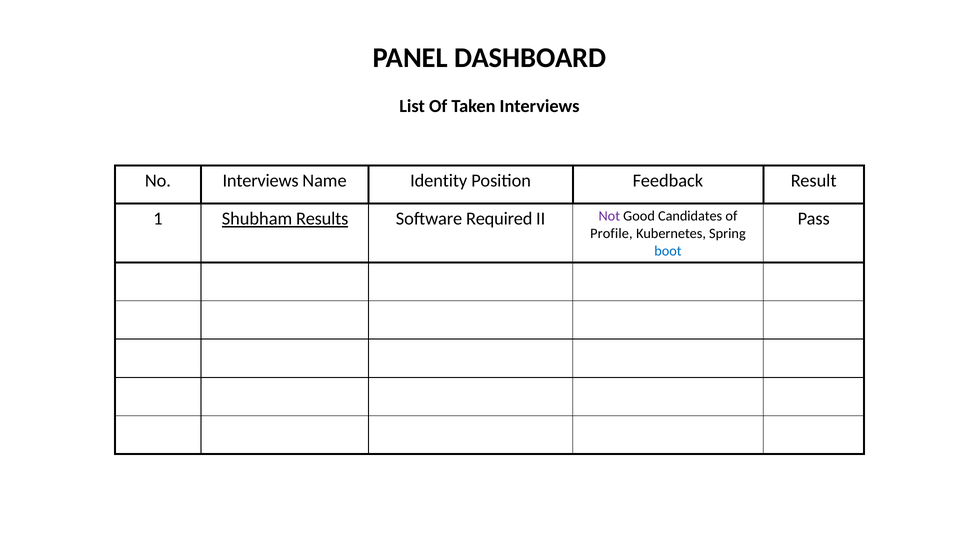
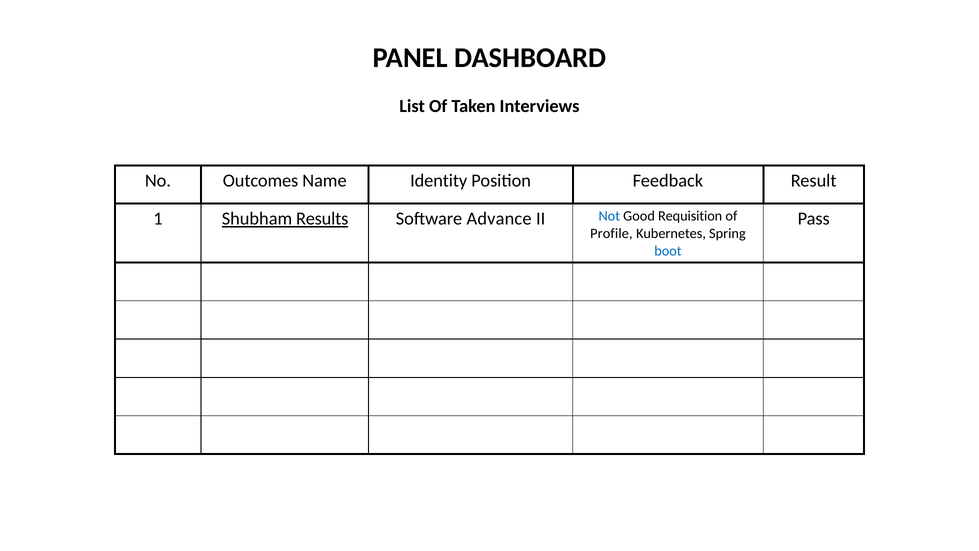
No Interviews: Interviews -> Outcomes (261, 180)
Required: Required -> Advance (499, 219)
Not colour: purple -> blue (609, 216)
Candidates: Candidates -> Requisition (690, 216)
